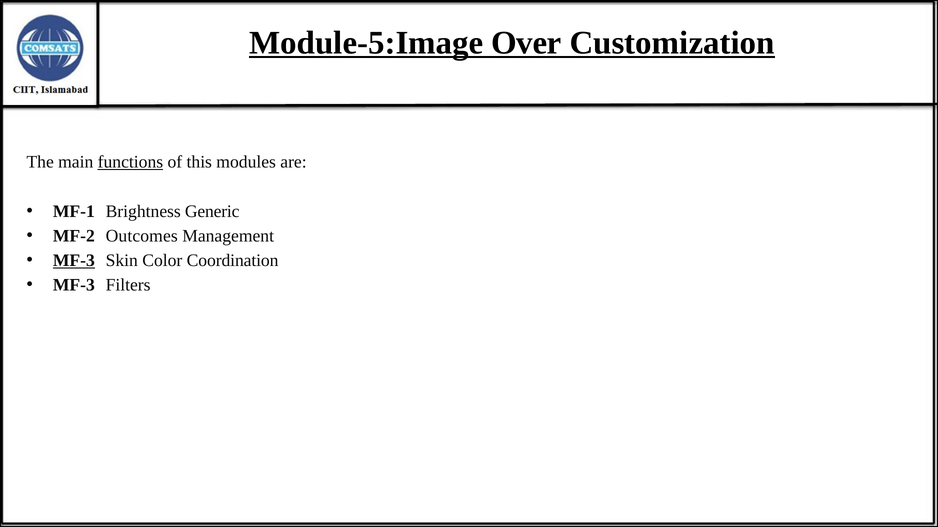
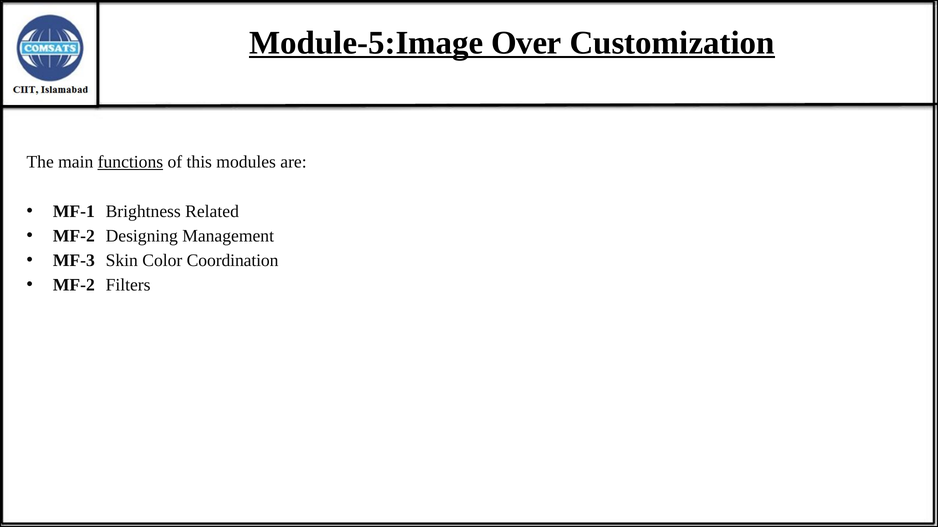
Generic: Generic -> Related (212, 211)
Outcomes: Outcomes -> Designing (142, 236)
MF-3 underline: present -> none (74, 261)
MF-3: MF-3 -> MF-2 (74, 285)
